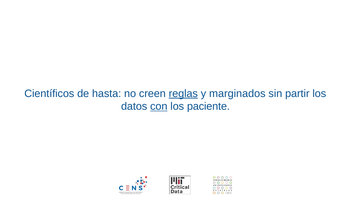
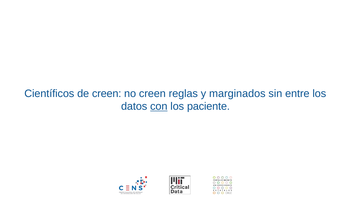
de hasta: hasta -> creen (107, 93)
reglas underline: present -> none (183, 93)
partir: partir -> entre (297, 93)
